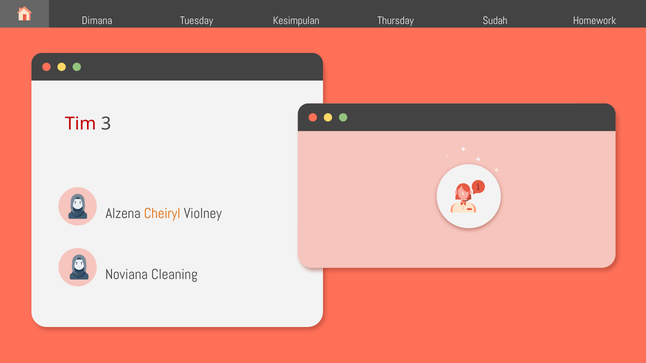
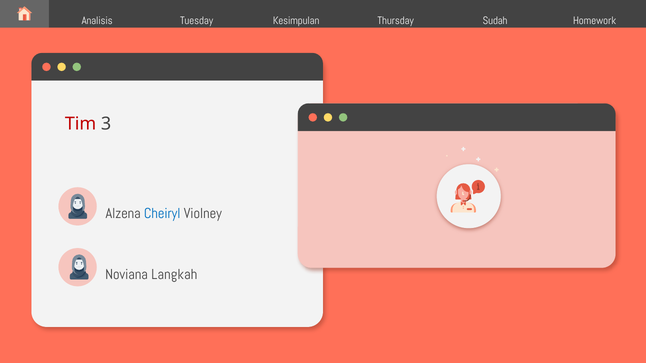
Dimana: Dimana -> Analisis (97, 21)
Cheiryl colour: orange -> blue (162, 214)
Cleaning: Cleaning -> Langkah (174, 275)
